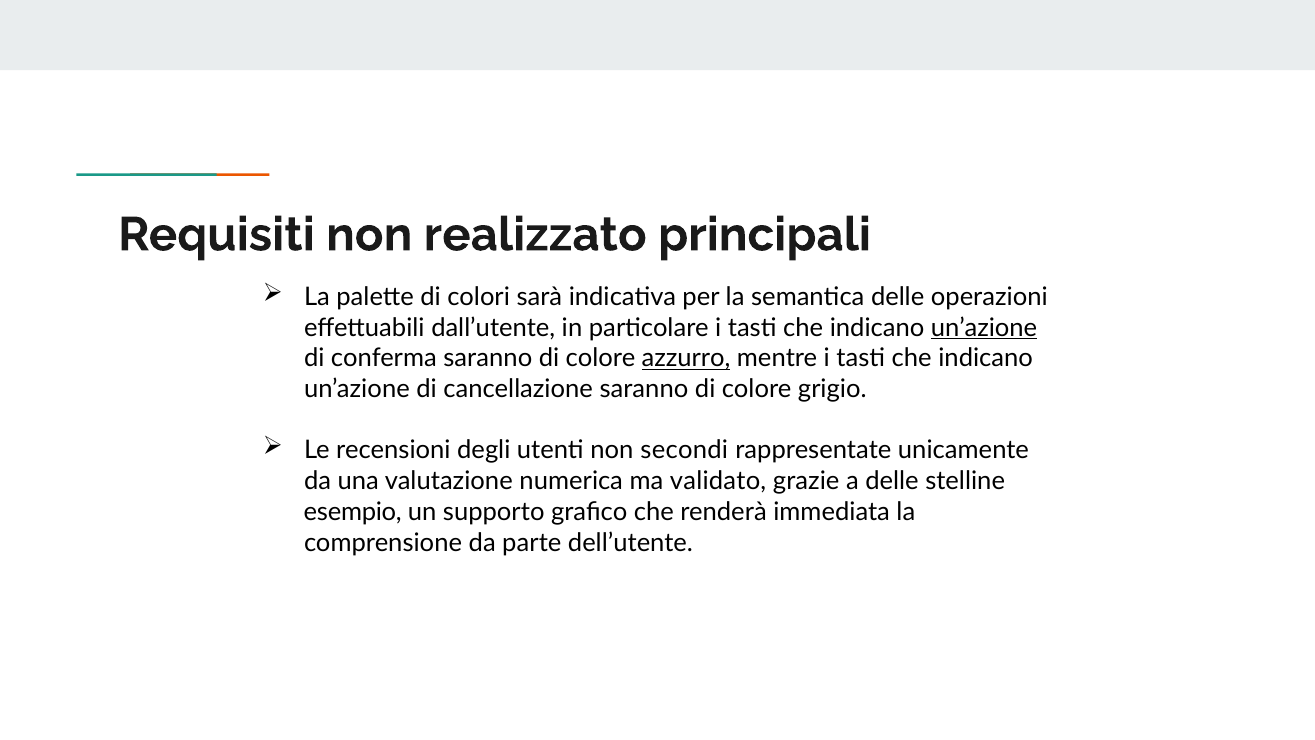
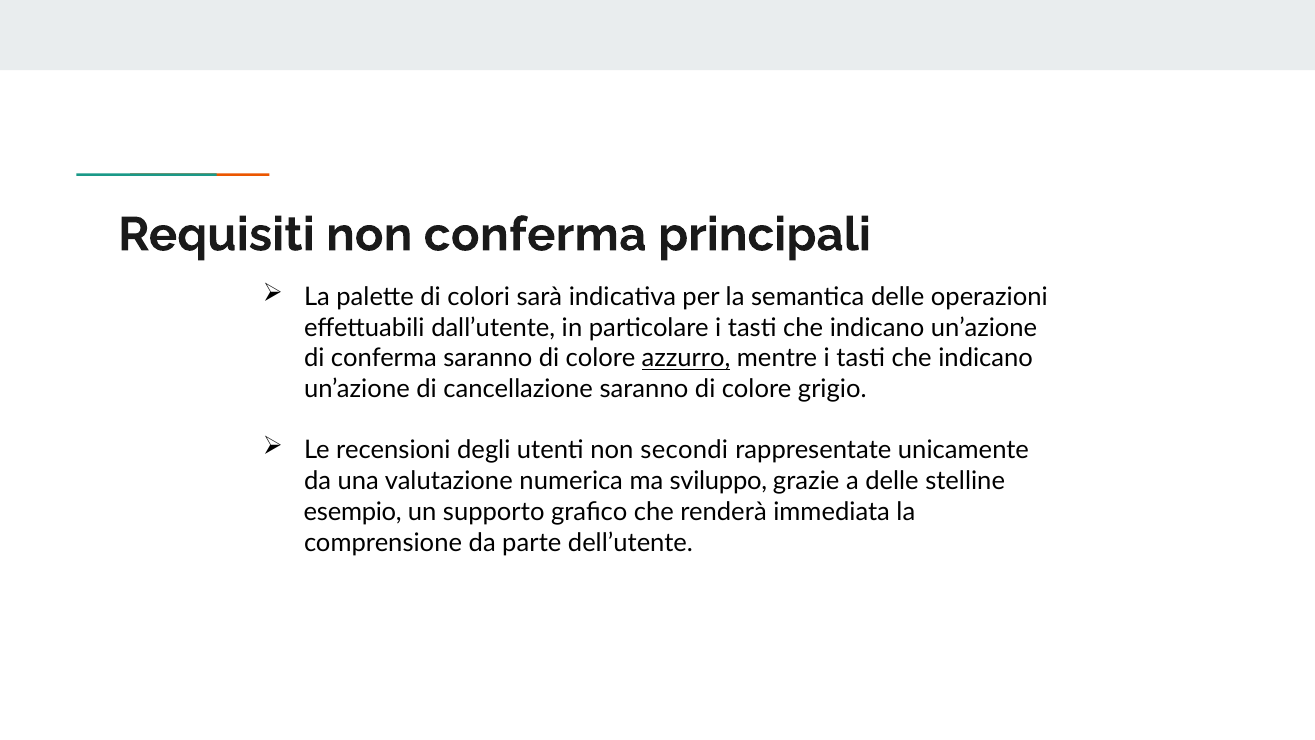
non realizzato: realizzato -> conferma (535, 235)
un’azione underline: present -> none (984, 328)
validato: validato -> sviluppo (718, 481)
